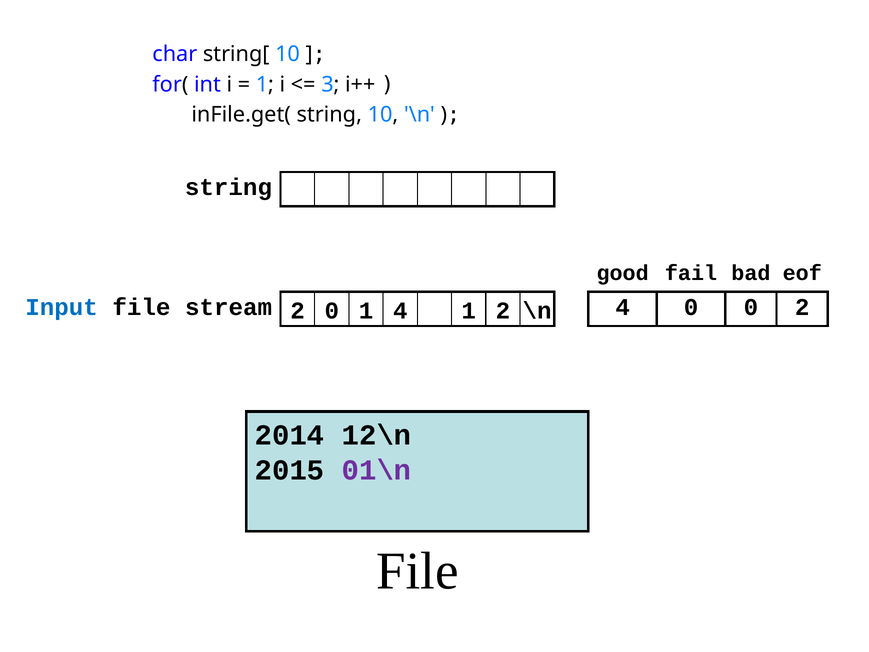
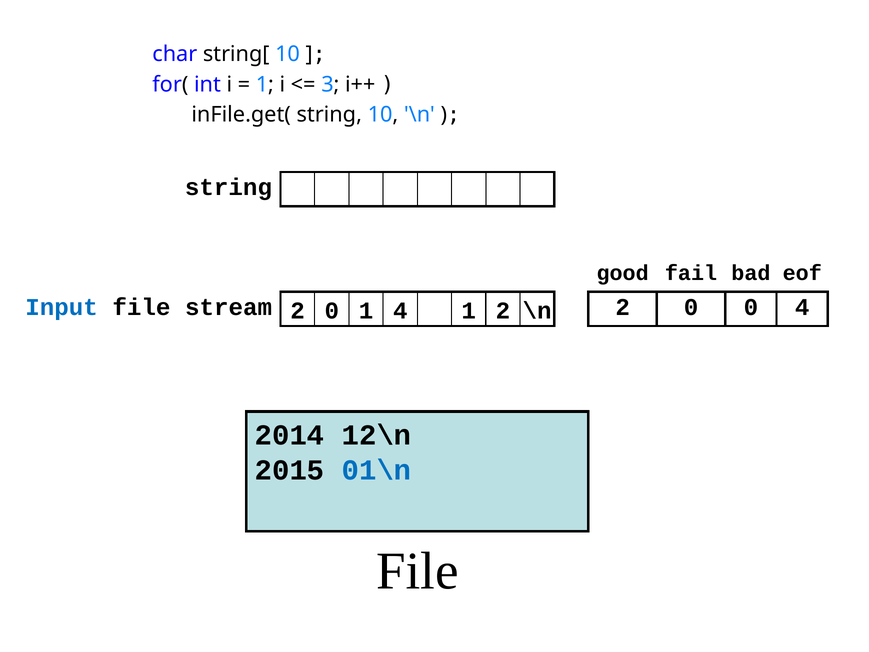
stream 4: 4 -> 2 (623, 307)
0 2: 2 -> 4 (802, 307)
01\n colour: purple -> blue (377, 470)
